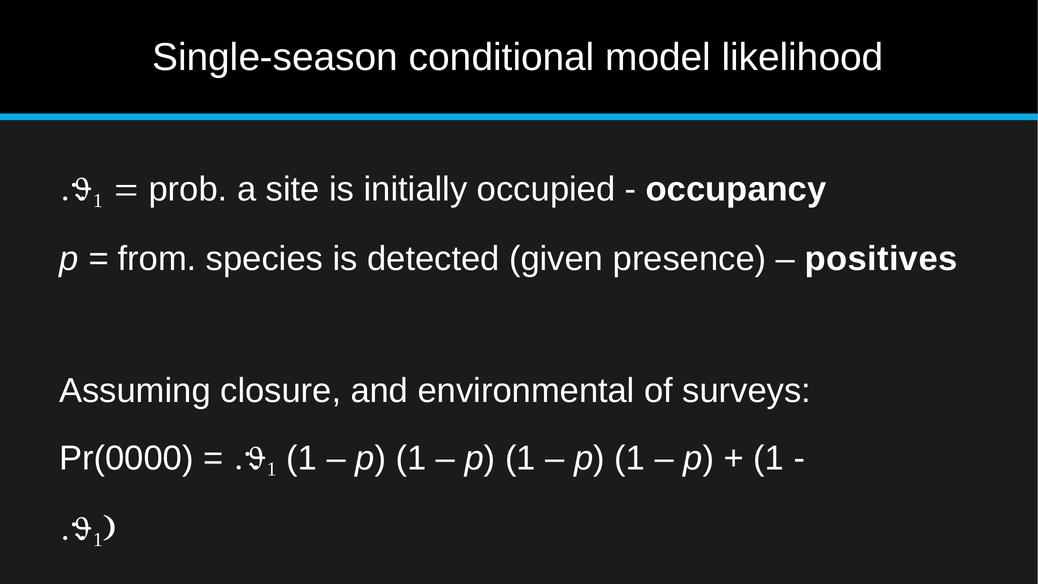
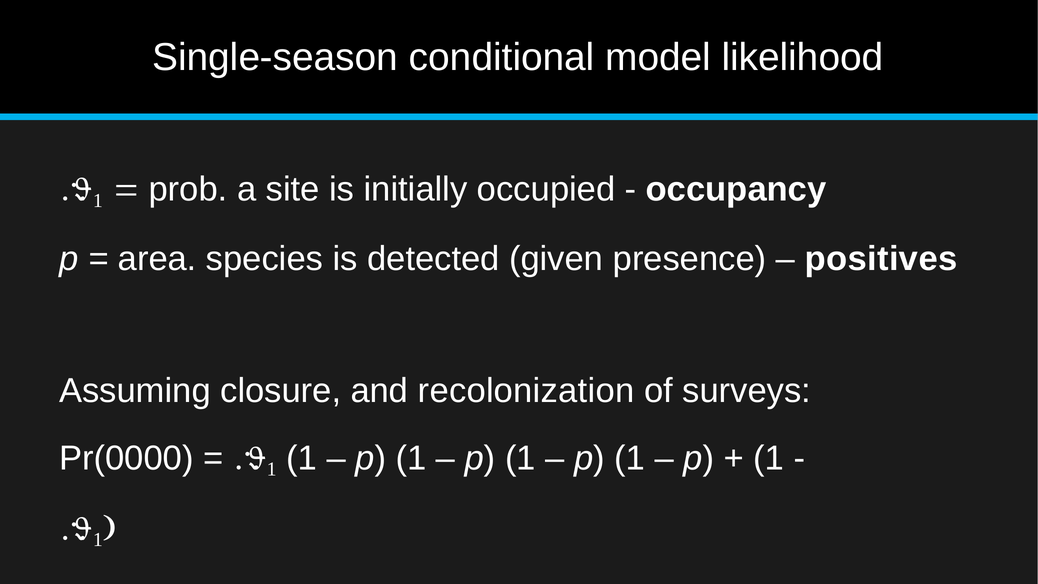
from: from -> area (157, 259)
environmental: environmental -> recolonization (526, 391)
